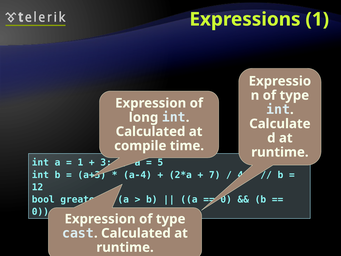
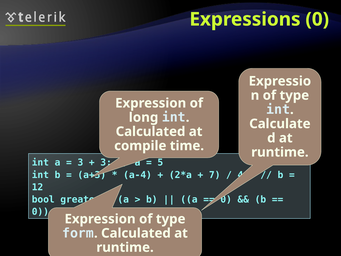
Expressions 1: 1 -> 0 (317, 19)
1: 1 -> 3 (80, 162)
cast: cast -> form (78, 233)
